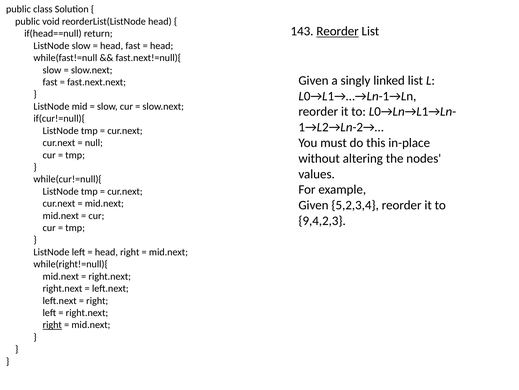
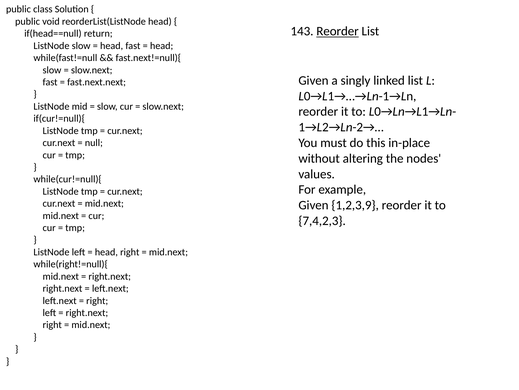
5,2,3,4: 5,2,3,4 -> 1,2,3,9 (355, 205)
9,4,2,3: 9,4,2,3 -> 7,4,2,3 (322, 220)
right underline: present -> none (52, 324)
